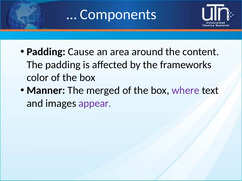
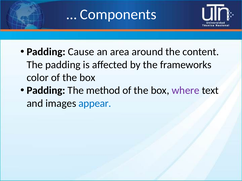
Manner: Manner -> Padding (46, 91)
merged: merged -> method (103, 91)
appear colour: purple -> blue (95, 104)
